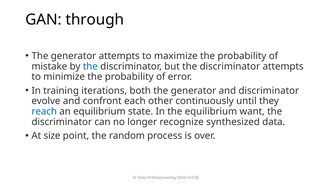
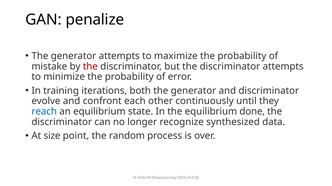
through: through -> penalize (95, 20)
the colour: blue -> red (90, 67)
want: want -> done (252, 112)
